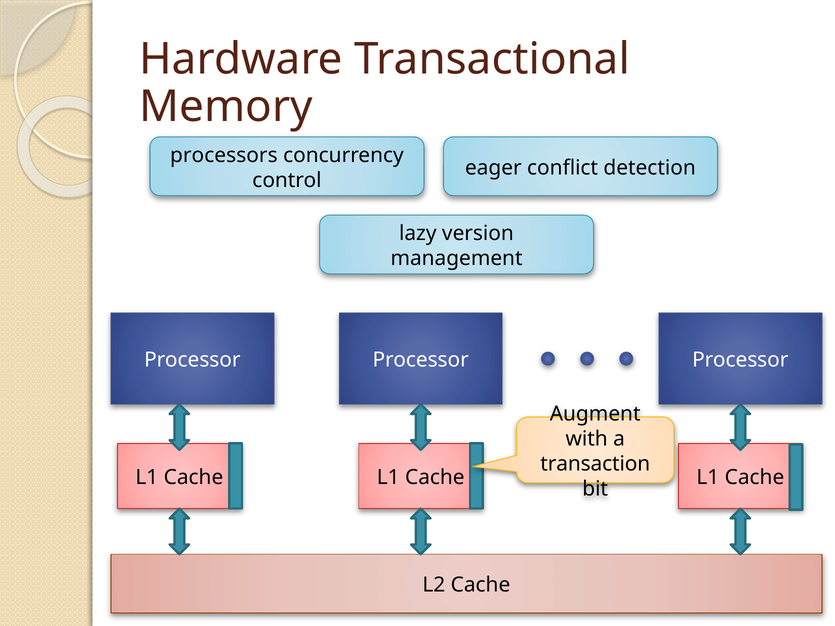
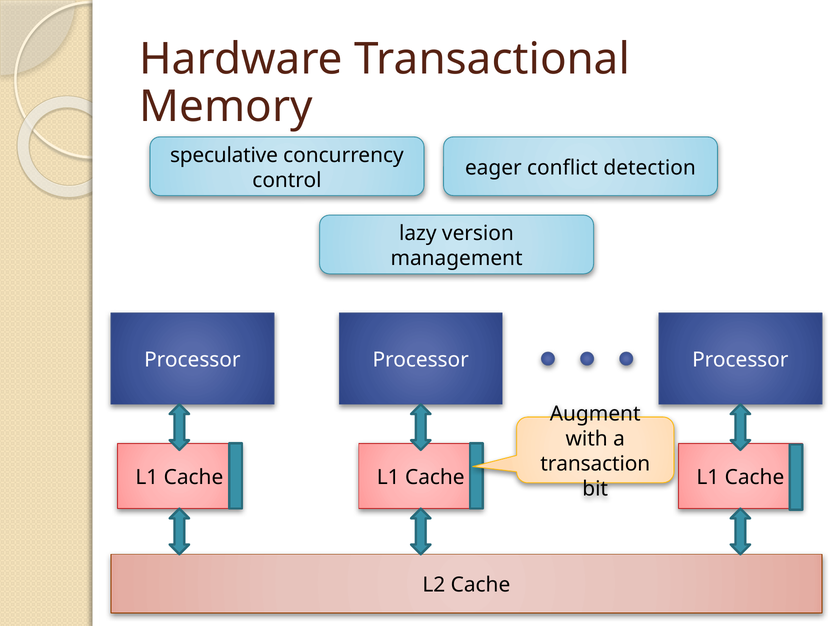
processors: processors -> speculative (224, 155)
